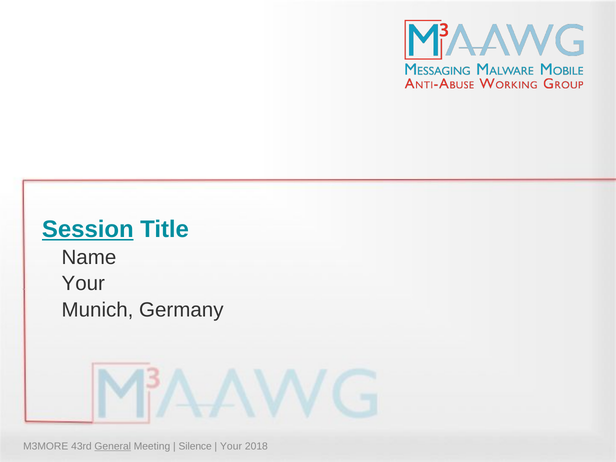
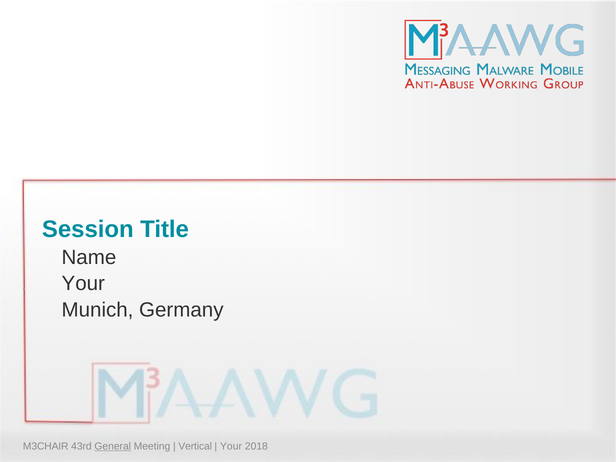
Session underline: present -> none (88, 230)
M3MORE: M3MORE -> M3CHAIR (46, 446)
Silence: Silence -> Vertical (195, 446)
